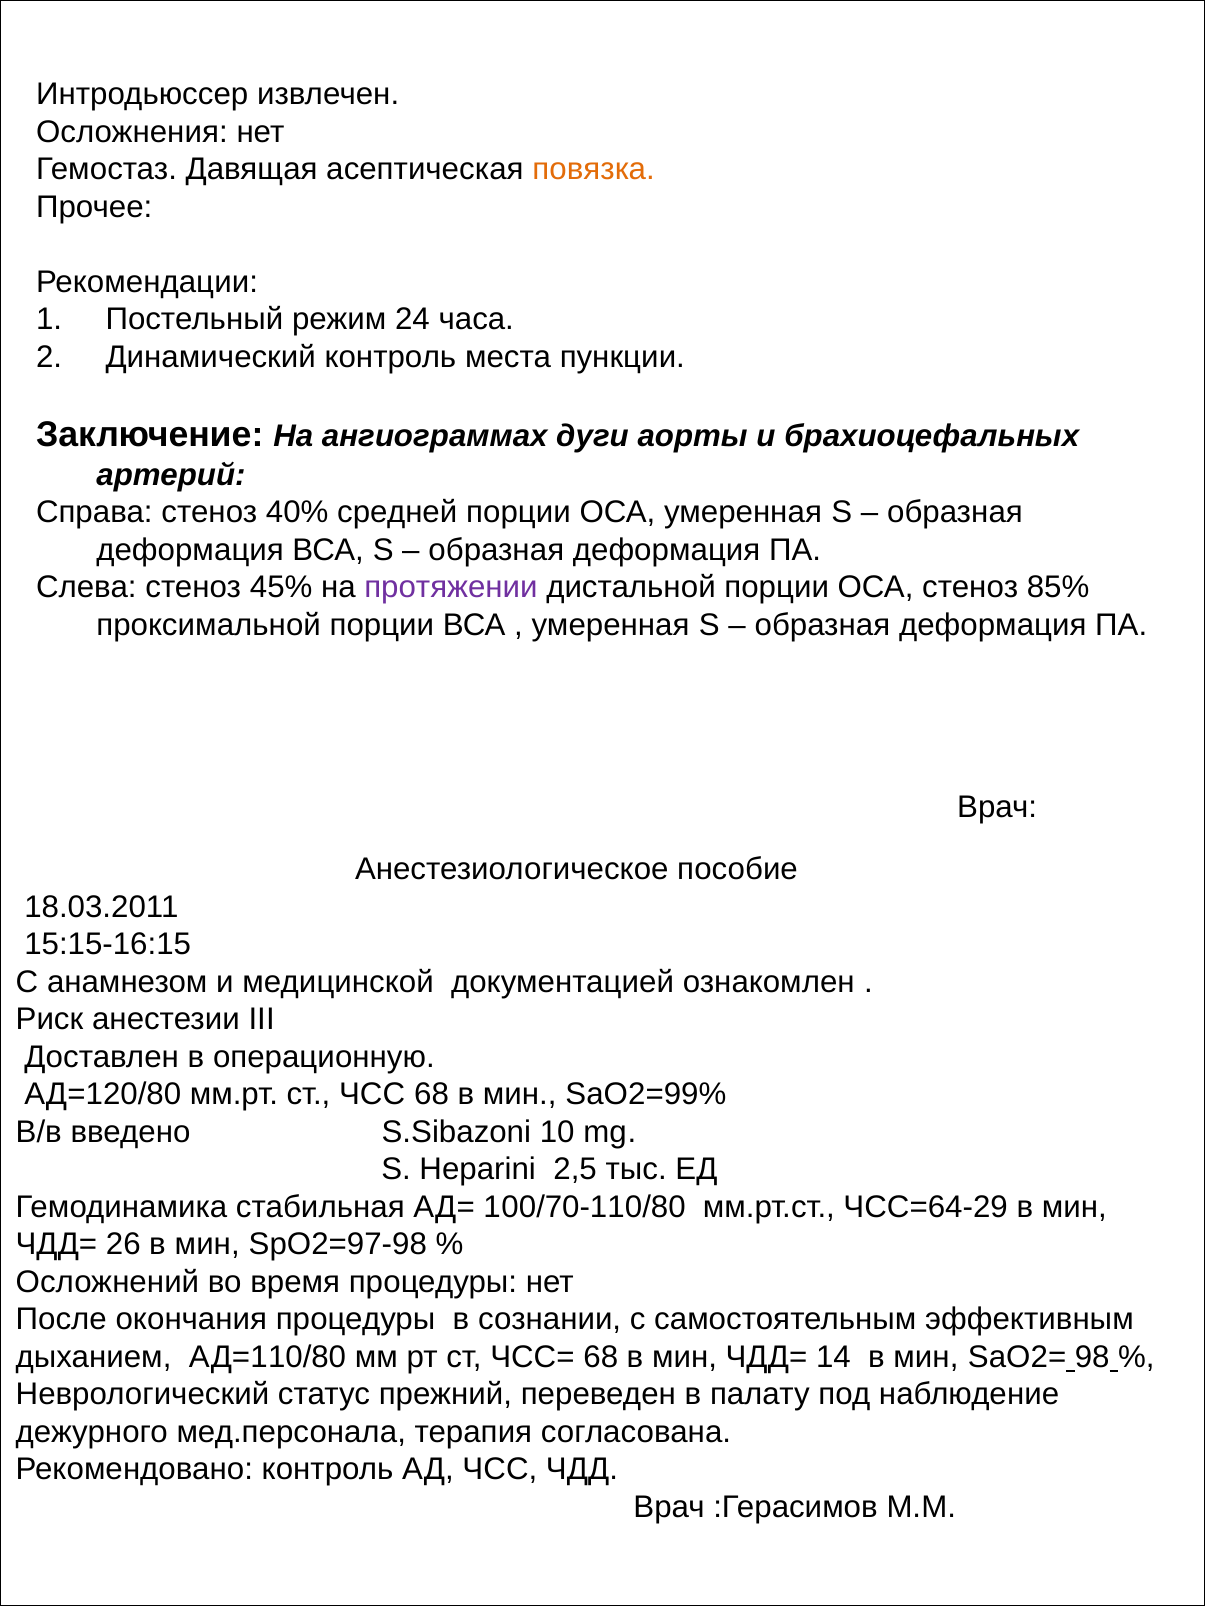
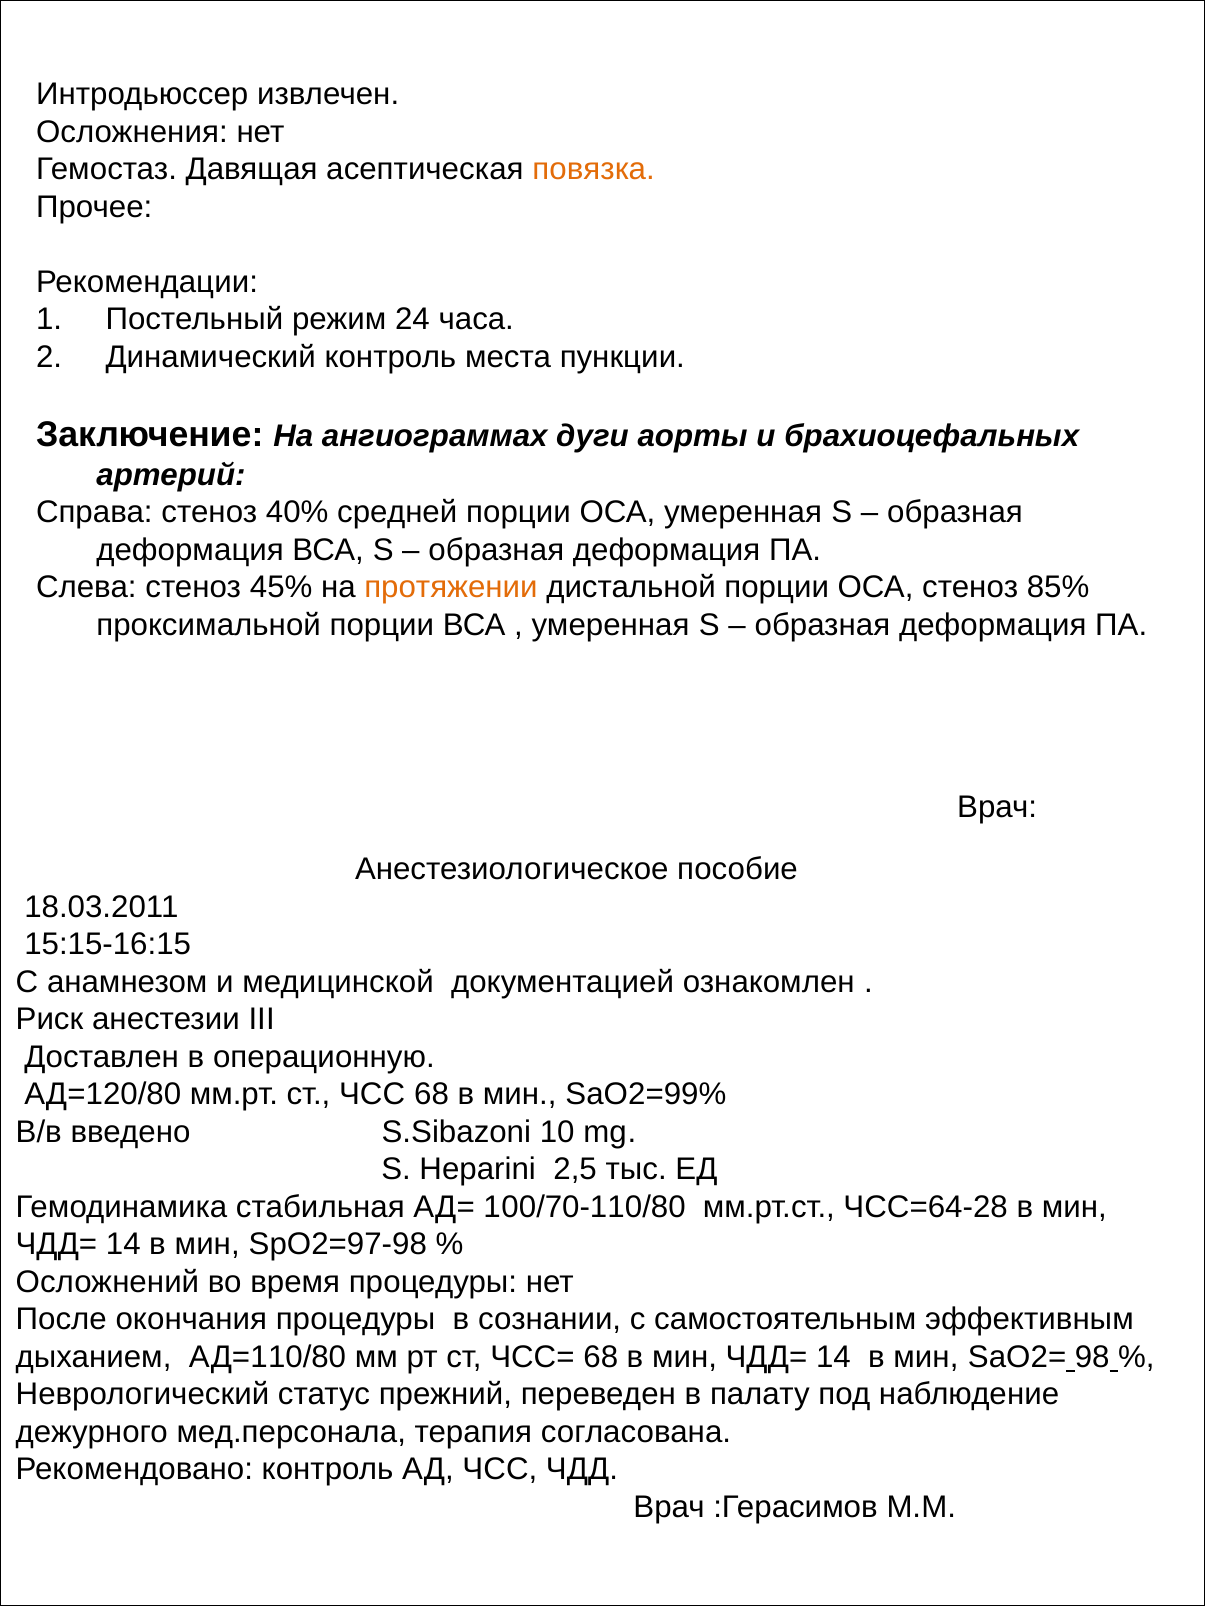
протяжении colour: purple -> orange (451, 588)
ЧСС=64-29: ЧСС=64-29 -> ЧСС=64-28 (926, 1207)
26: 26 -> 14 (123, 1245)
